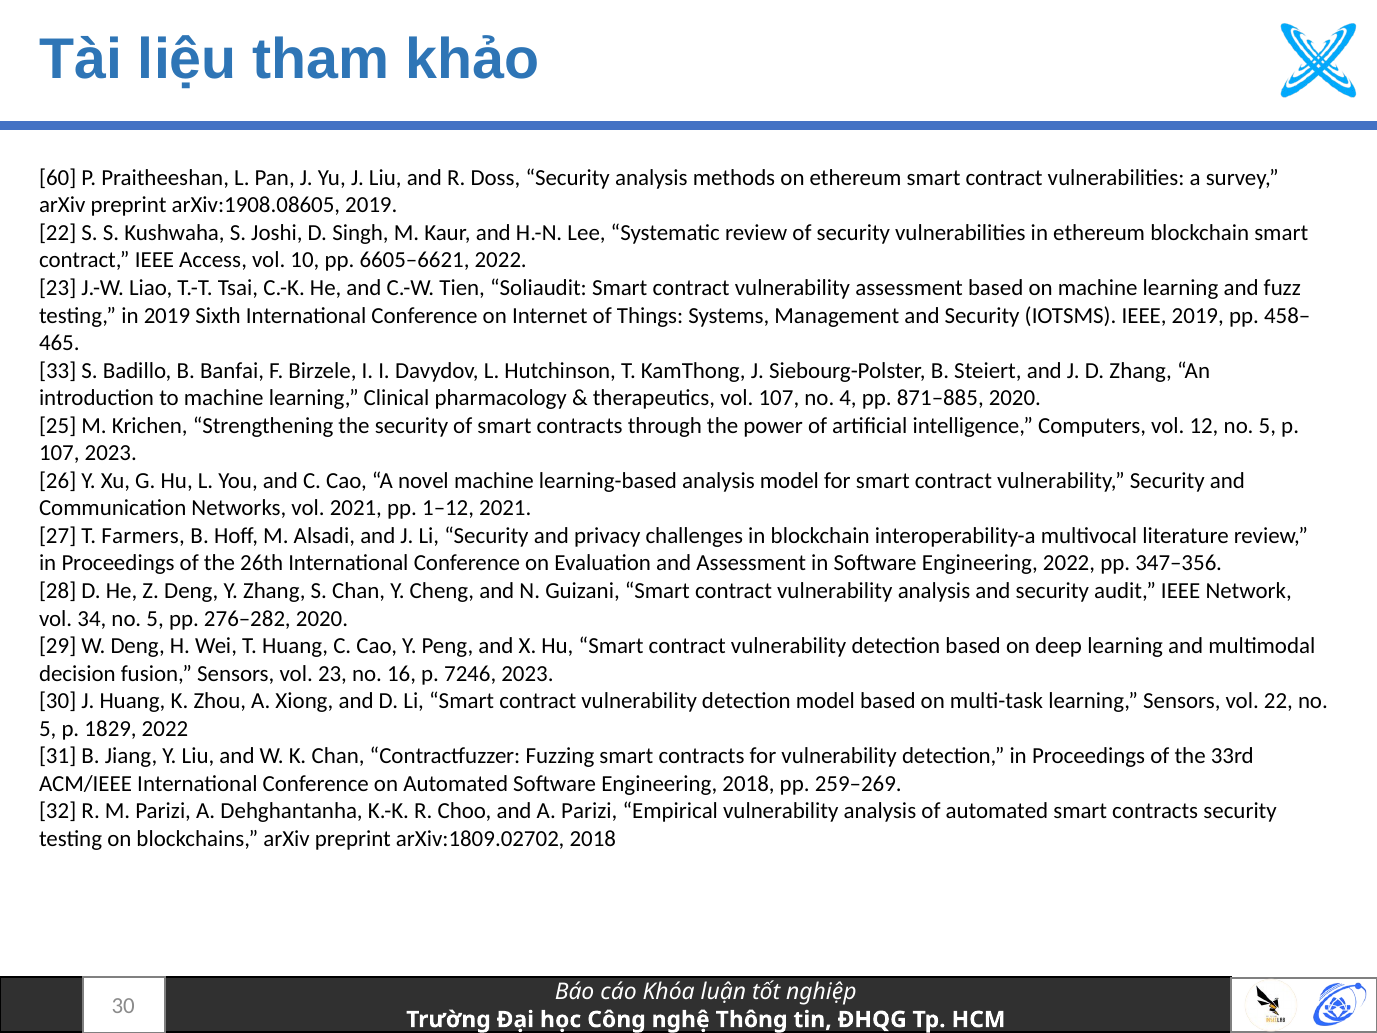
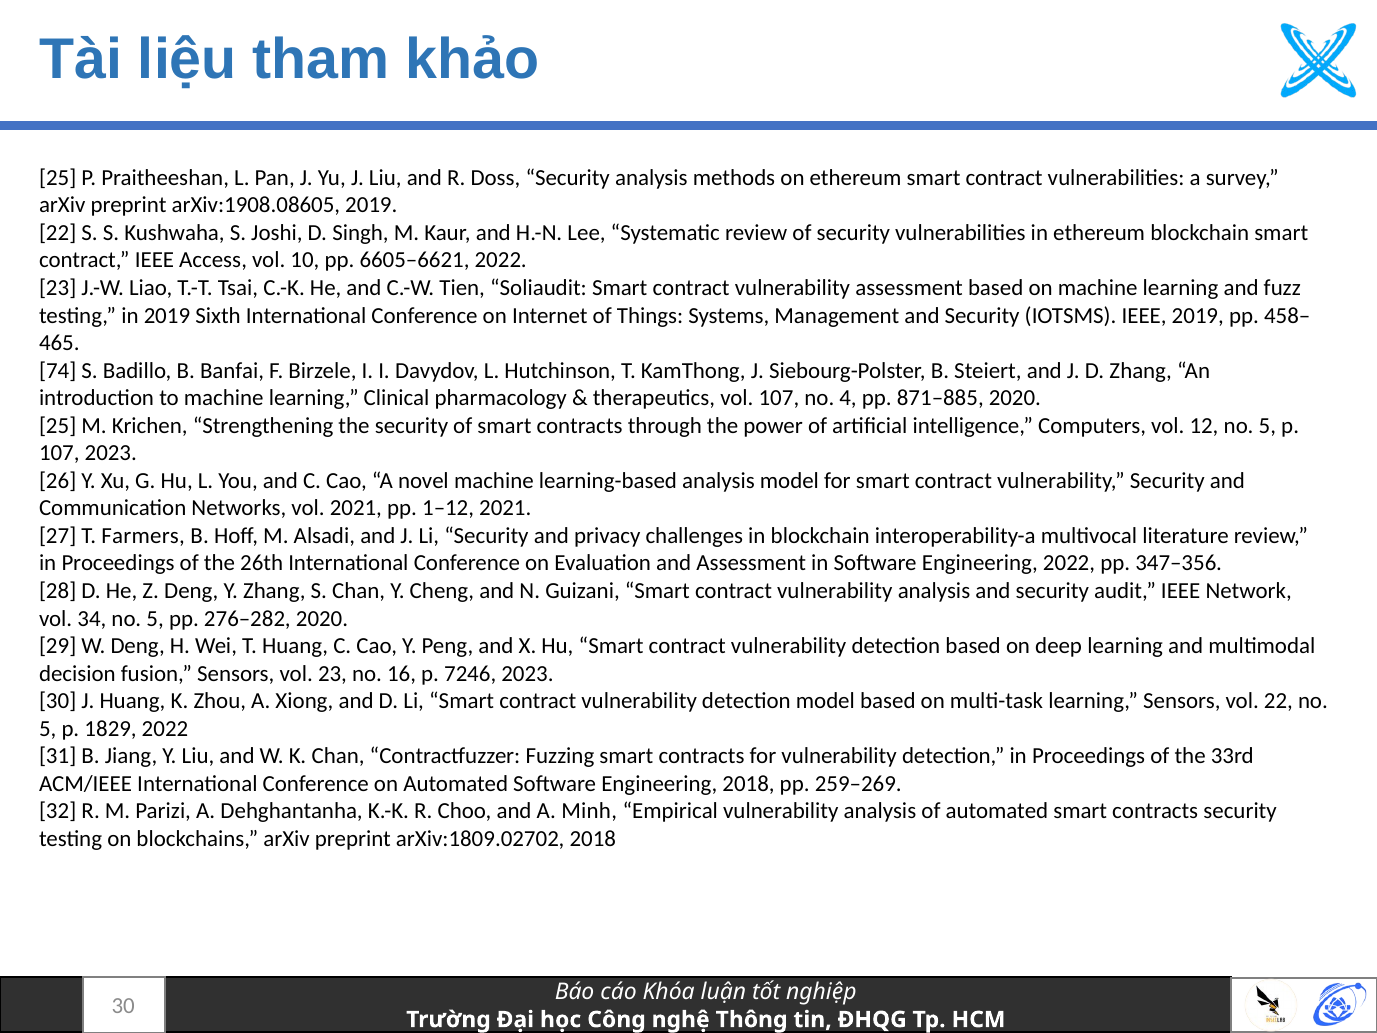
60: 60 -> 25 (58, 178)
33: 33 -> 74 (58, 370)
A Parizi: Parizi -> Minh (589, 811)
